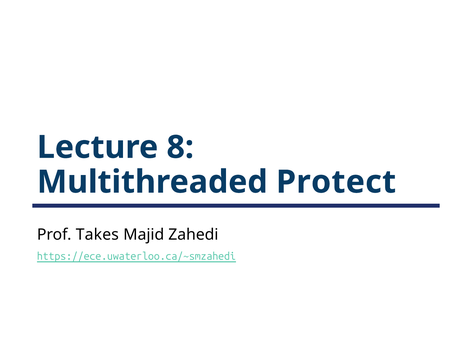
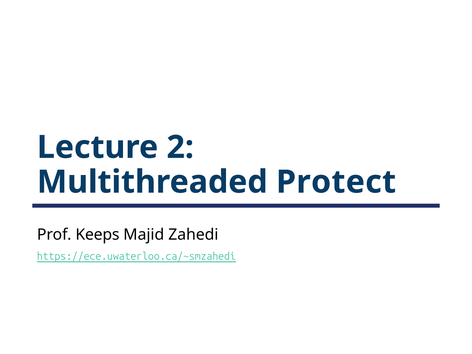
8: 8 -> 2 (180, 147)
Takes: Takes -> Keeps (97, 235)
